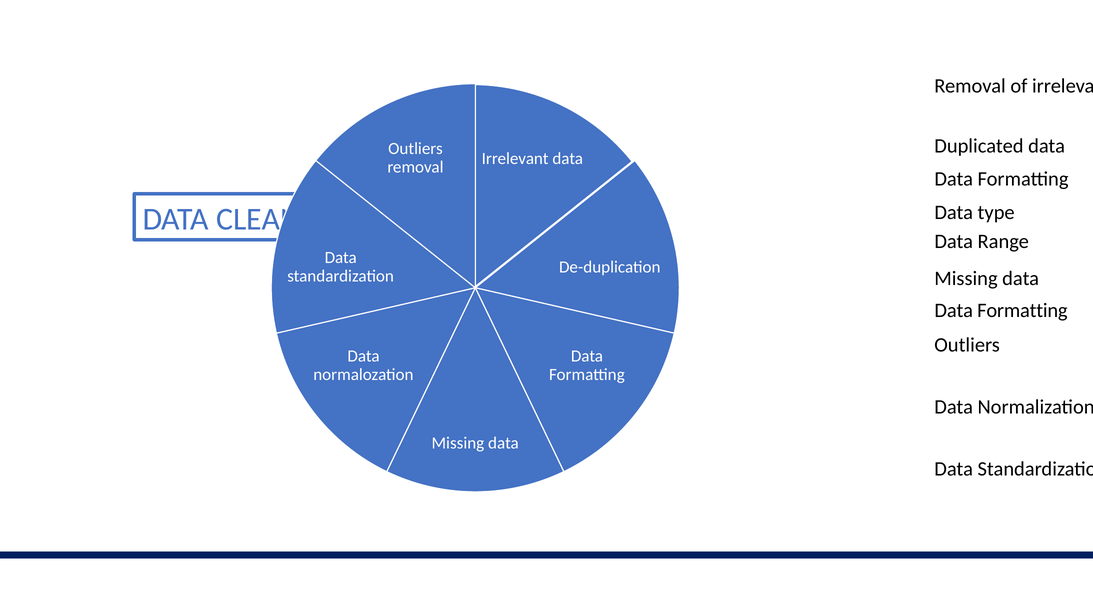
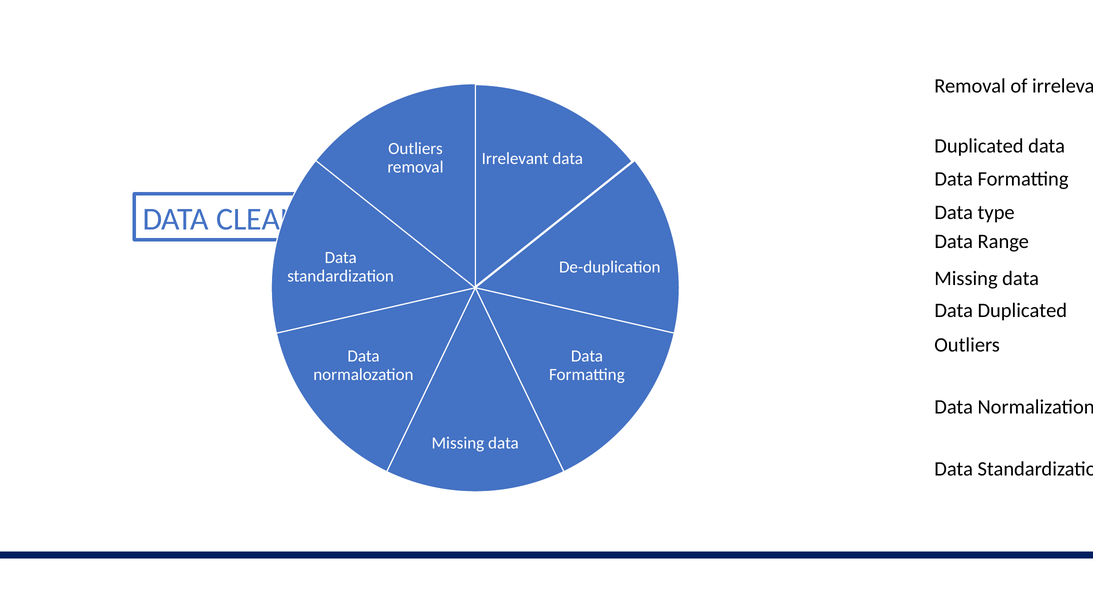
Formatting: Formatting -> Duplicated (1022, 310)
